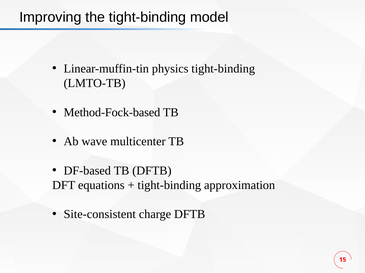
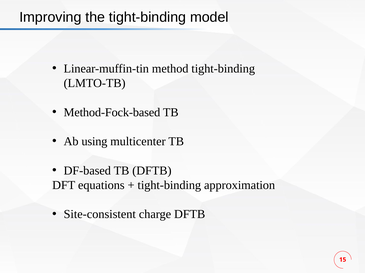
physics: physics -> method (170, 69)
wave: wave -> using (94, 142)
